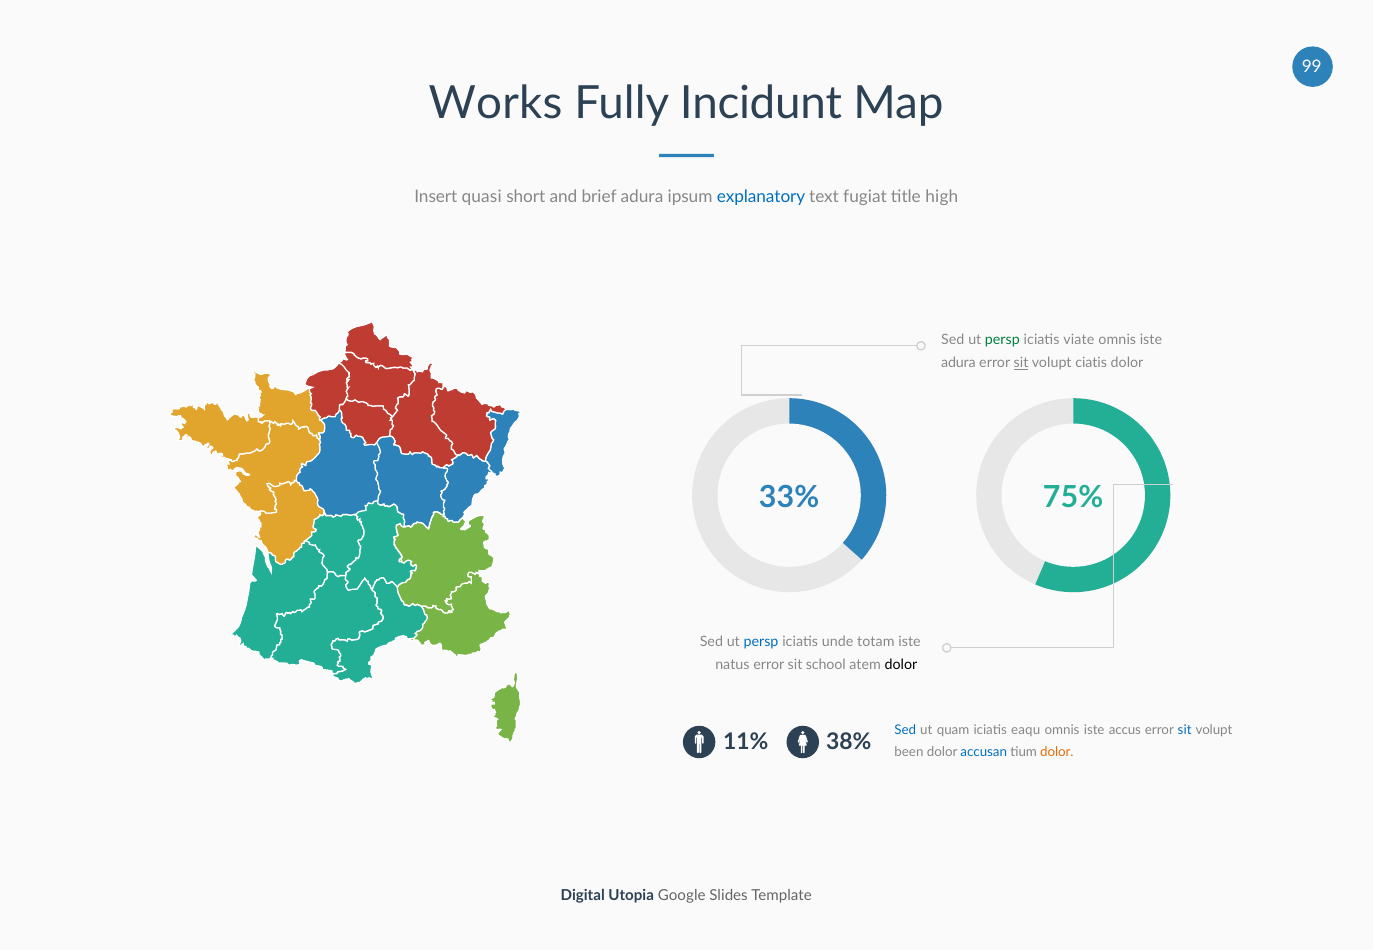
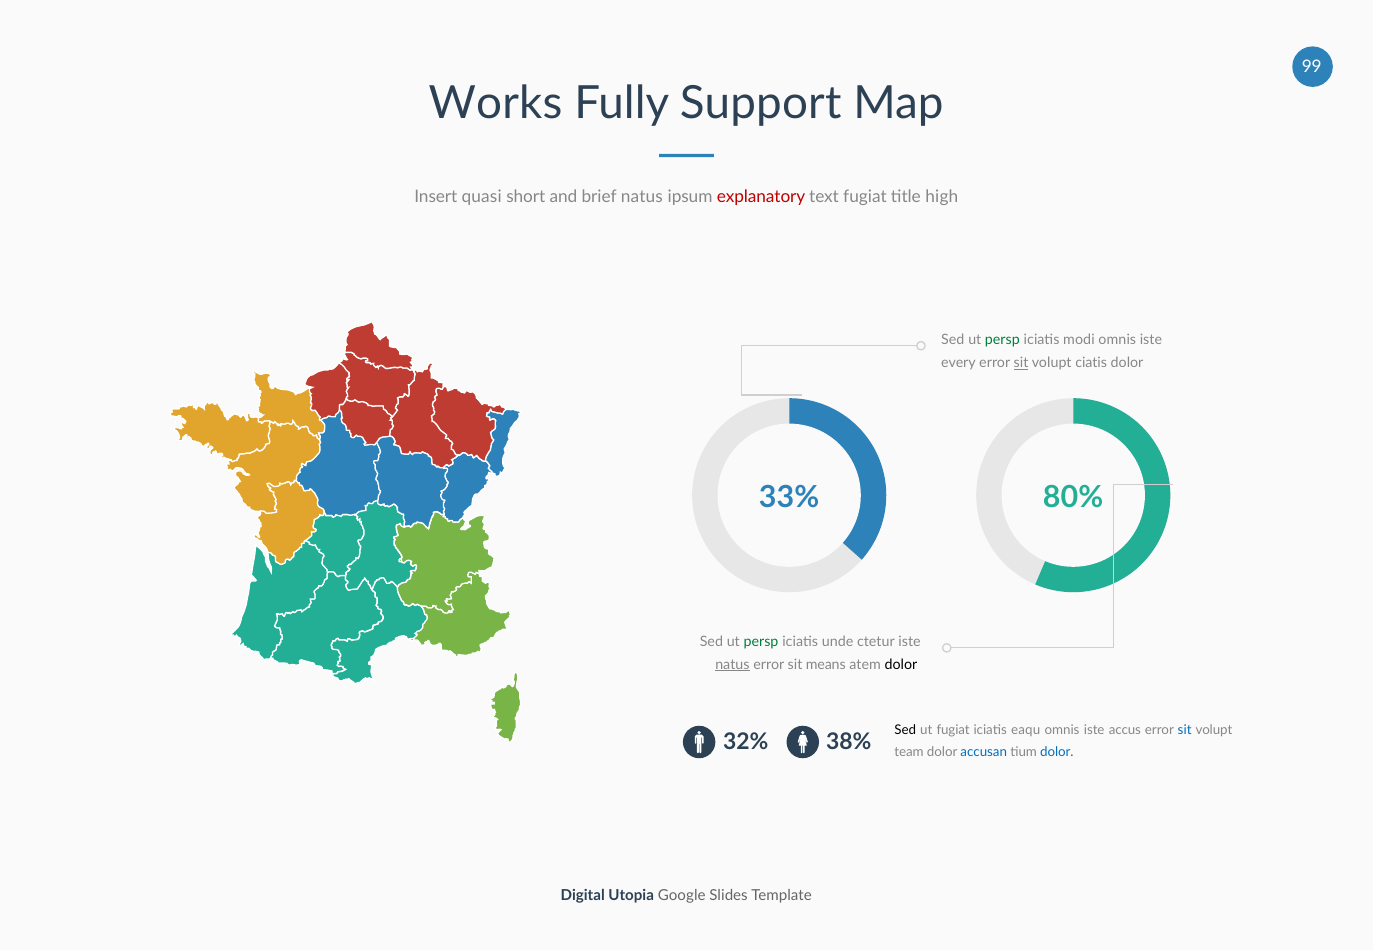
Incidunt: Incidunt -> Support (761, 104)
brief adura: adura -> natus (642, 197)
explanatory colour: blue -> red (761, 197)
viate: viate -> modi (1079, 340)
adura: adura -> every (958, 363)
75%: 75% -> 80% (1073, 498)
persp colour: blue -> green (761, 642)
totam: totam -> ctetur (876, 642)
natus underline: none -> present (732, 665)
school: school -> means (826, 665)
Sed colour: blue -> black (905, 731)
ut quam: quam -> fugiat (953, 731)
11%: 11% -> 32% (746, 742)
been: been -> team (909, 753)
dolor colour: orange -> blue (1057, 753)
